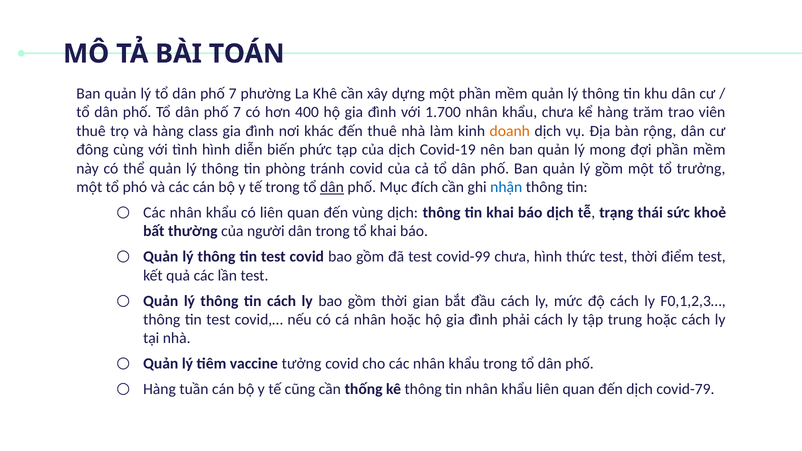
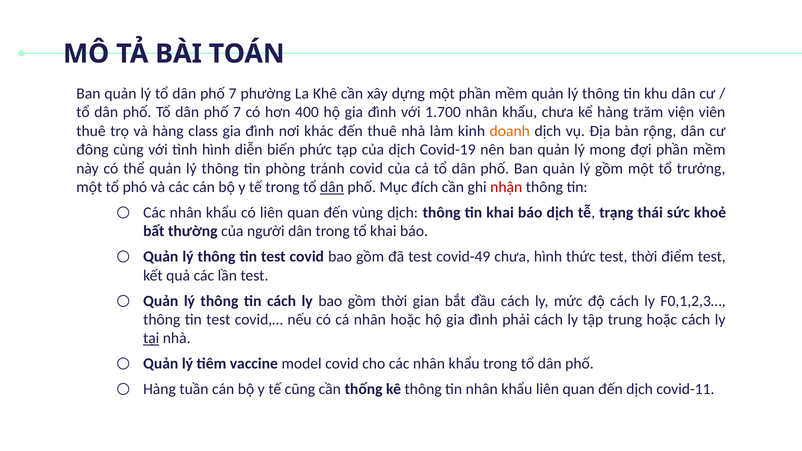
trao: trao -> viện (681, 112)
nhận colour: blue -> red (506, 187)
covid-99: covid-99 -> covid-49 (463, 257)
tại underline: none -> present (151, 338)
tưởng: tưởng -> model (302, 364)
covid-79: covid-79 -> covid-11 (685, 389)
